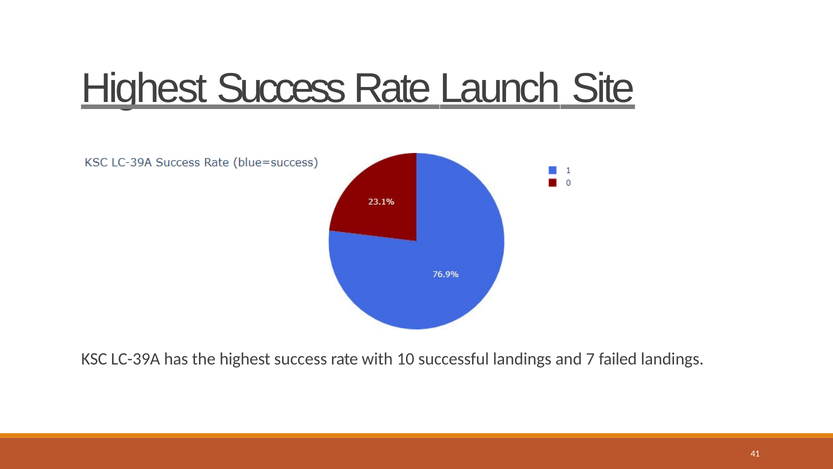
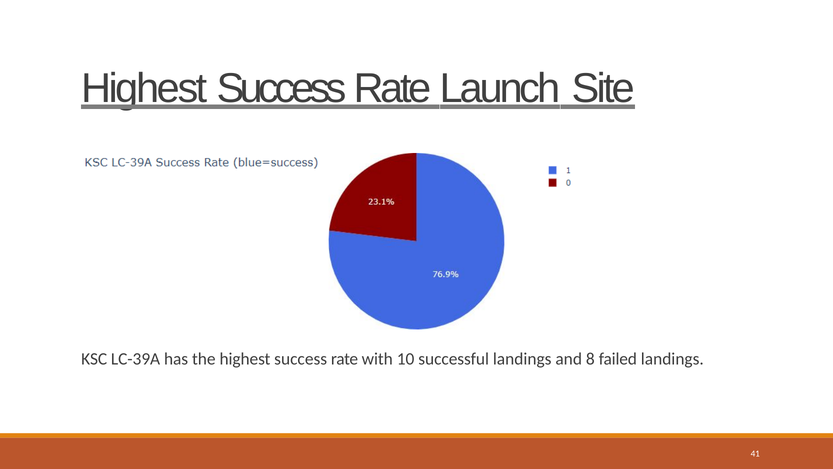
7: 7 -> 8 (590, 359)
